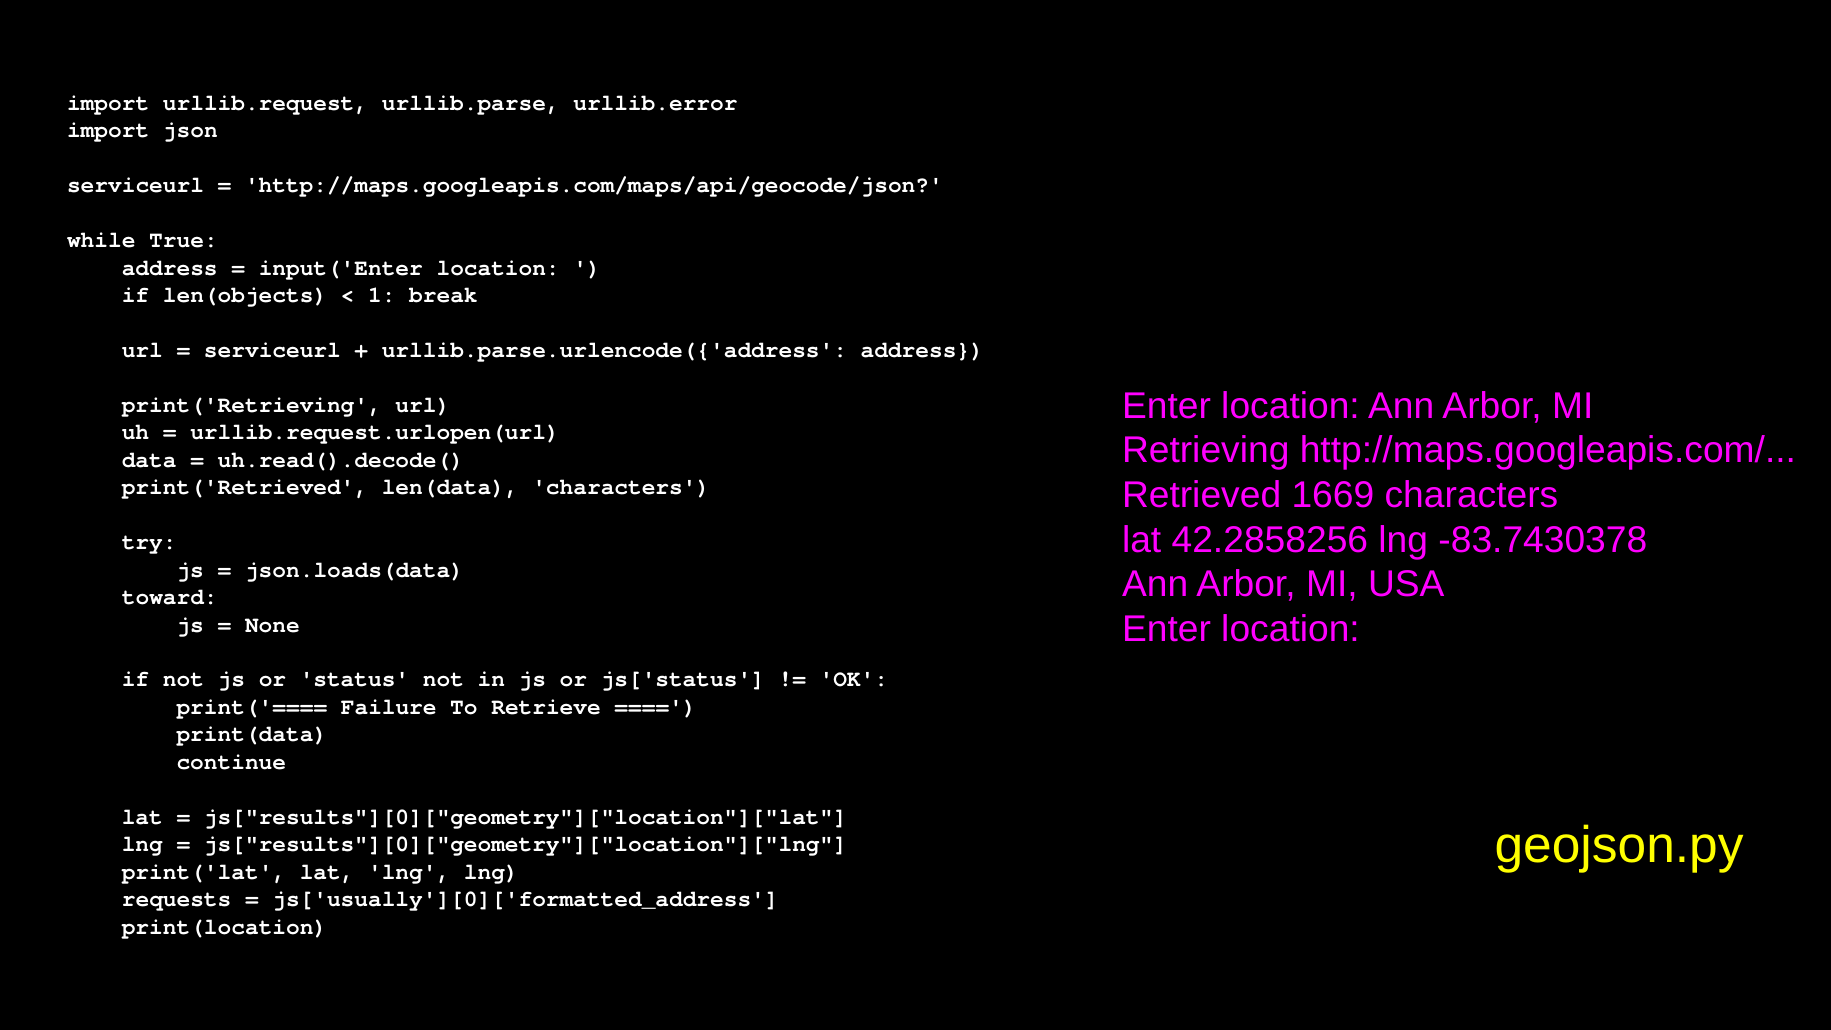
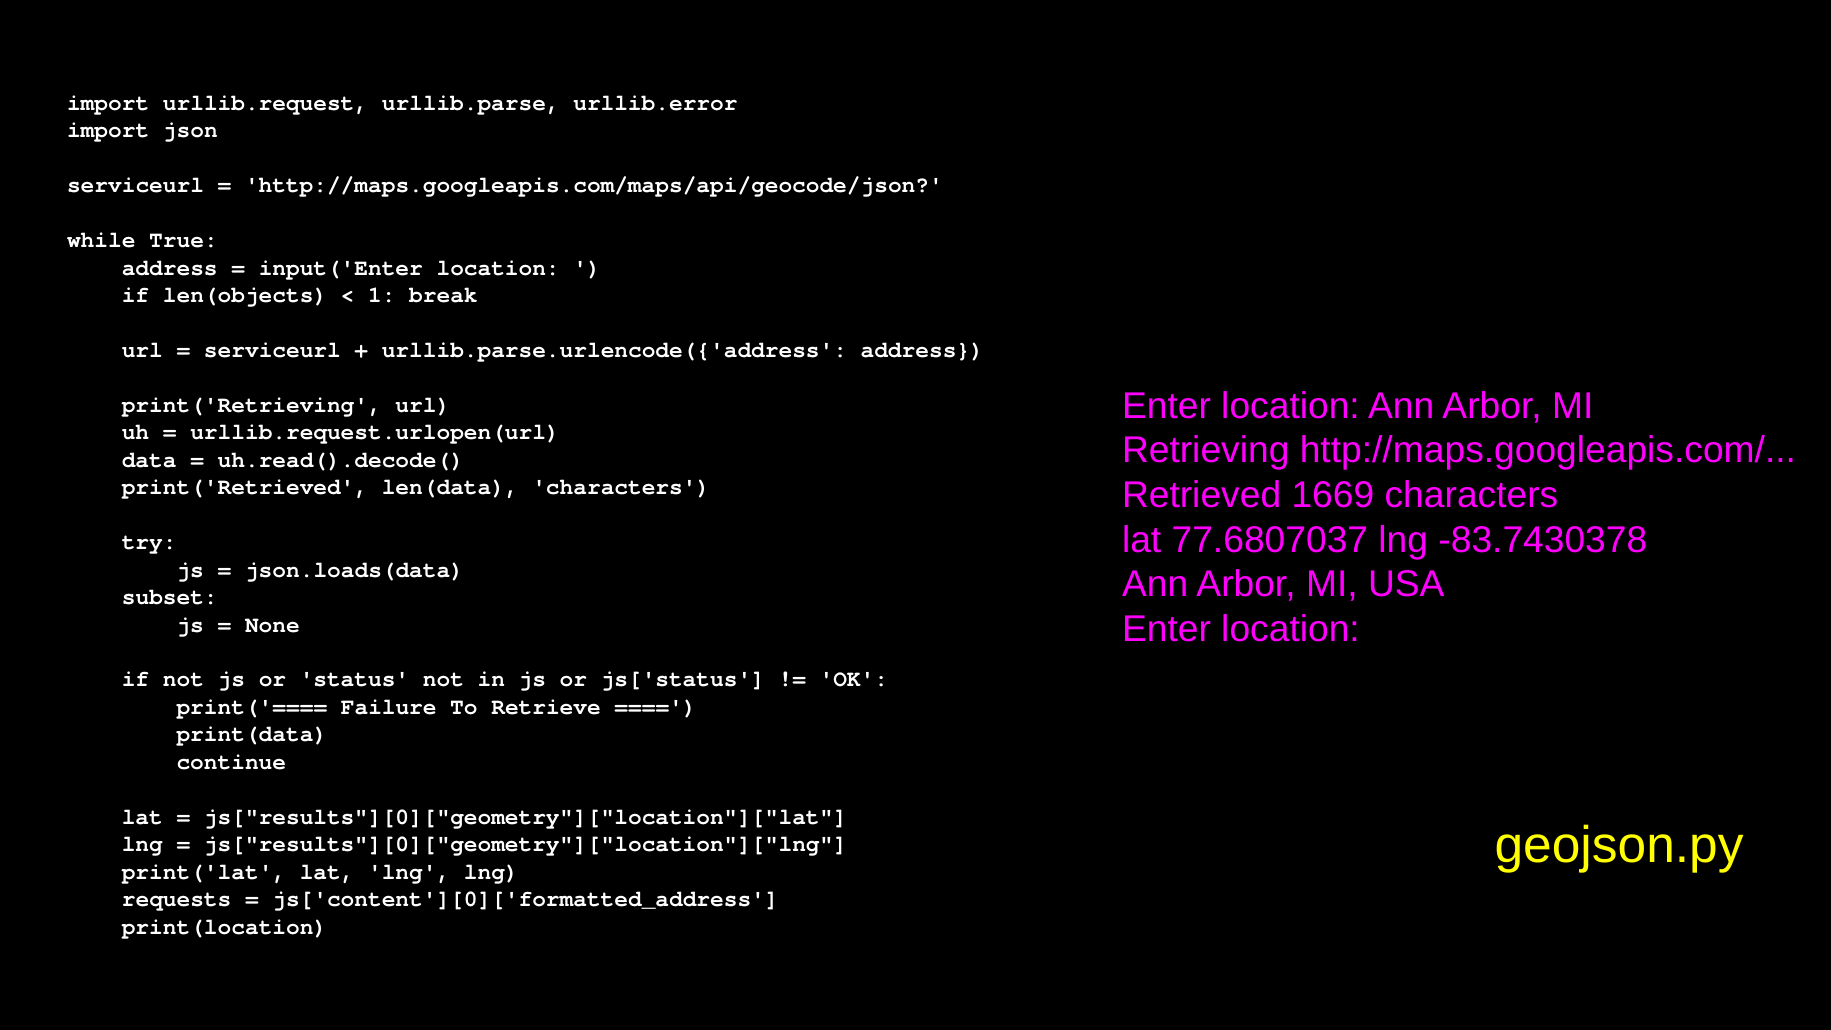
42.2858256: 42.2858256 -> 77.6807037 (1270, 540)
toward: toward -> subset (170, 597)
js['usually'][0]['formatted_address: js['usually'][0]['formatted_address -> js['content'][0]['formatted_address (525, 899)
